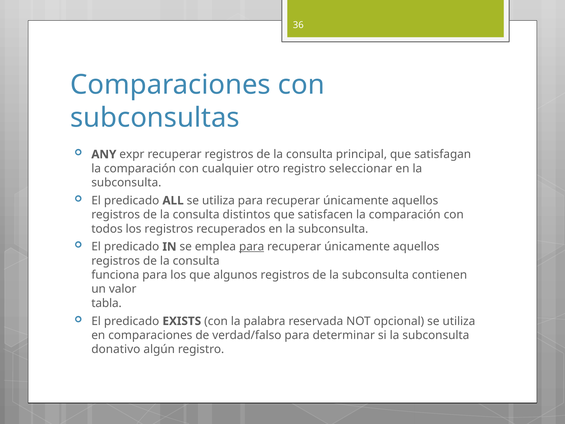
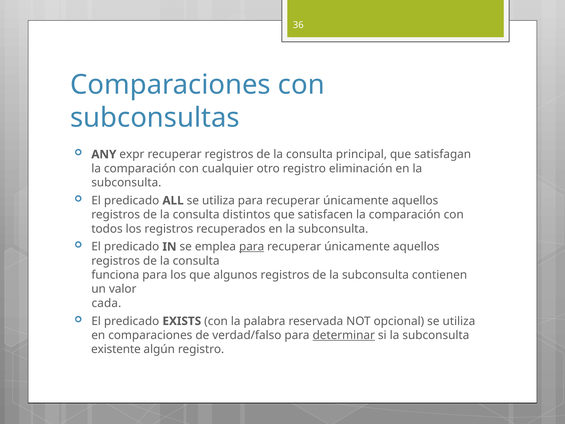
seleccionar: seleccionar -> eliminación (361, 168)
tabla: tabla -> cada (106, 303)
determinar underline: none -> present (344, 335)
donativo: donativo -> existente (116, 349)
